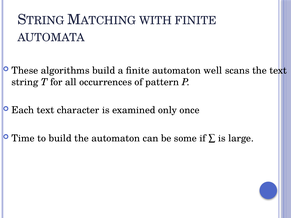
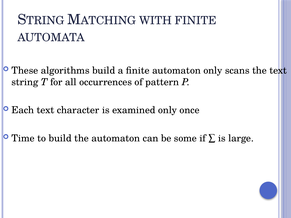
automaton well: well -> only (213, 70)
